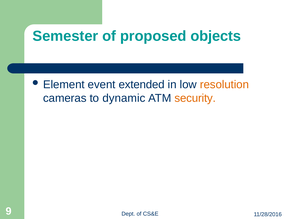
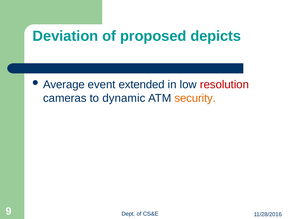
Semester: Semester -> Deviation (65, 36)
objects: objects -> depicts (216, 36)
Element: Element -> Average (64, 85)
resolution colour: orange -> red (224, 85)
